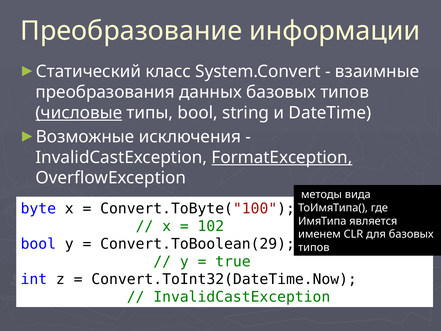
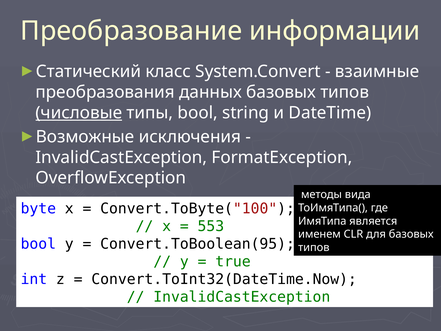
FormatException underline: present -> none (282, 157)
102: 102 -> 553 (211, 226)
Convert.ToBoolean(29: Convert.ToBoolean(29 -> Convert.ToBoolean(95 (198, 244)
